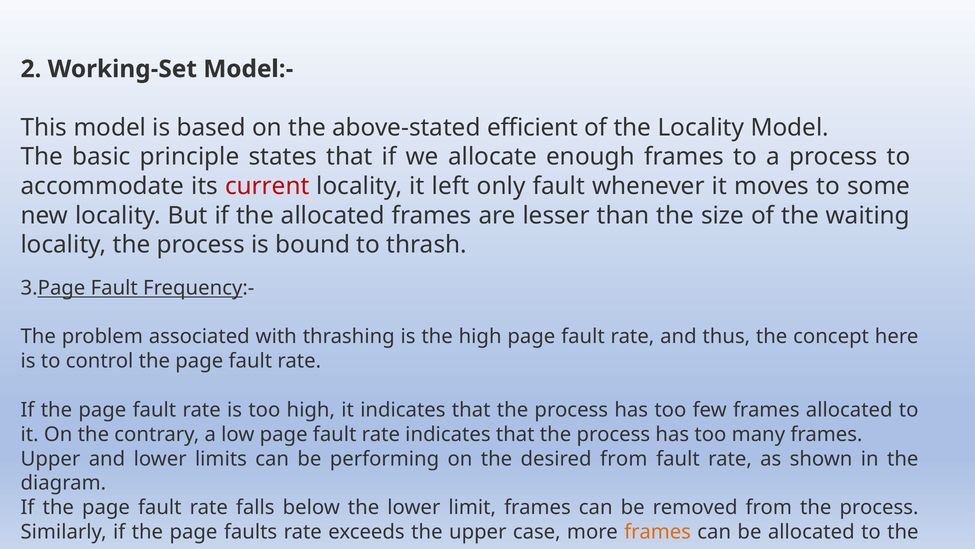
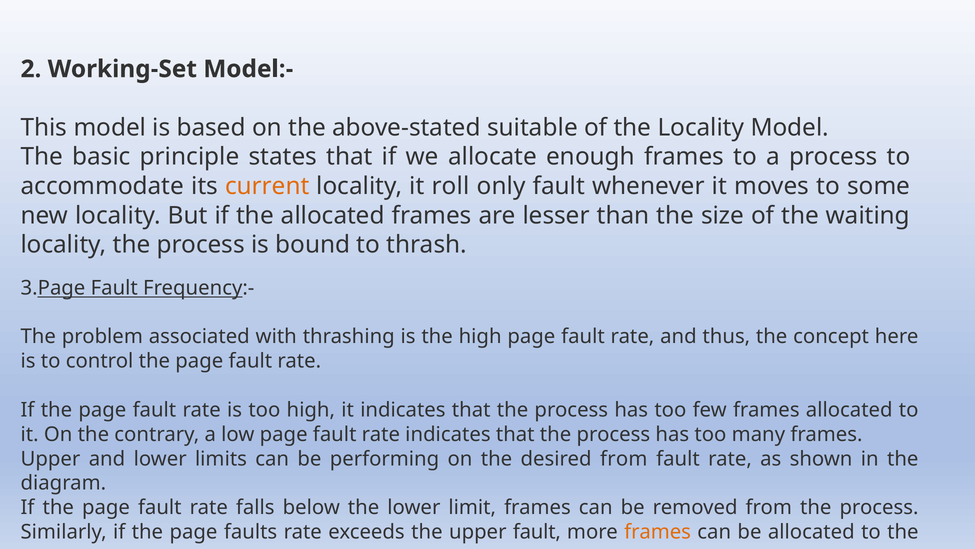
efficient: efficient -> suitable (532, 128)
current colour: red -> orange (267, 186)
left: left -> roll (451, 186)
upper case: case -> fault (537, 531)
